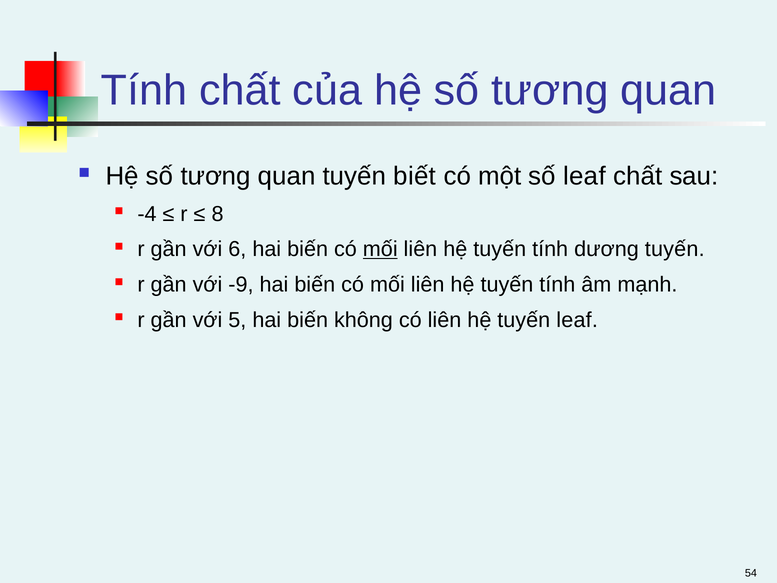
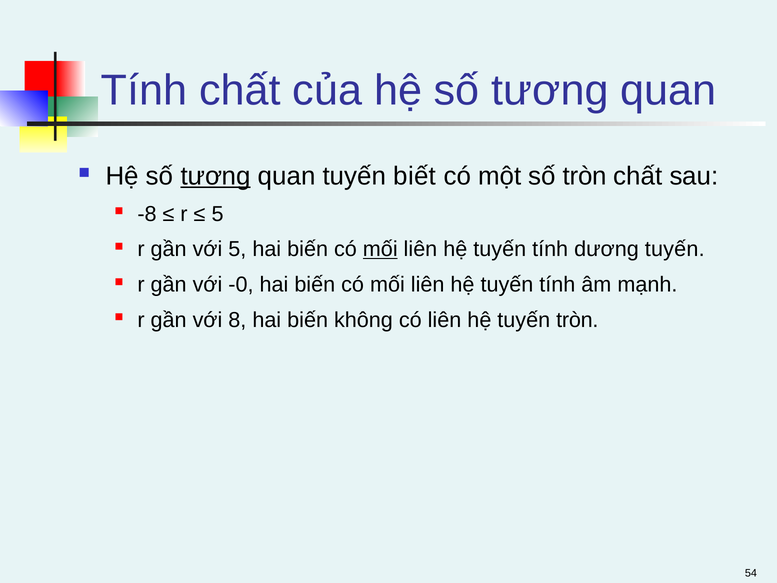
tương underline: none -> present (216, 176)
số leaf: leaf -> tròn (585, 176)
-4: -4 -> -8 (147, 214)
8: 8 -> 5 (218, 214)
với 6: 6 -> 5 (237, 249)
-9: -9 -> -0 (241, 285)
5: 5 -> 8 (237, 320)
tuyến leaf: leaf -> tròn (577, 320)
